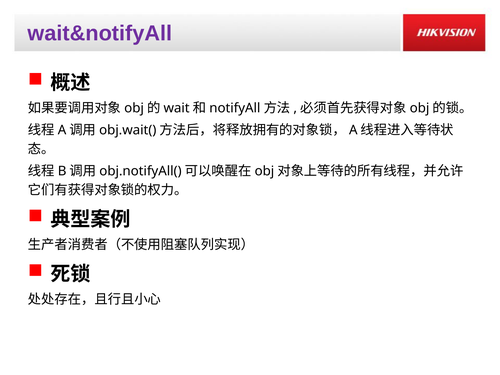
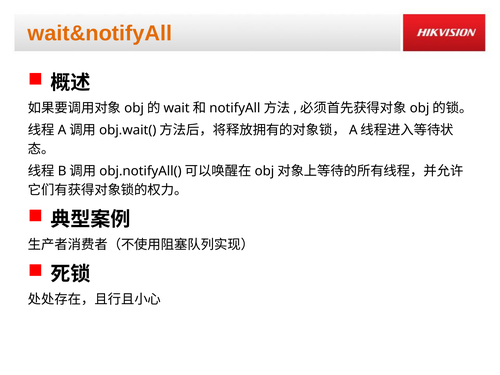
wait&notifyAll colour: purple -> orange (100, 33)
